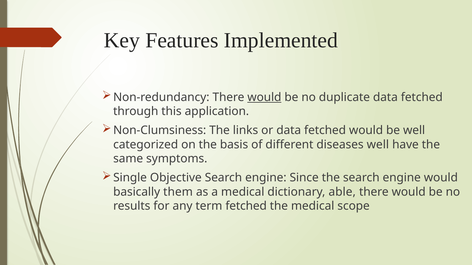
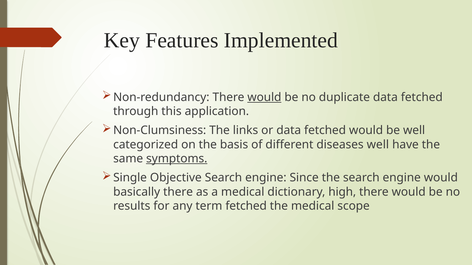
symptoms underline: none -> present (177, 159)
basically them: them -> there (178, 192)
able: able -> high (342, 192)
